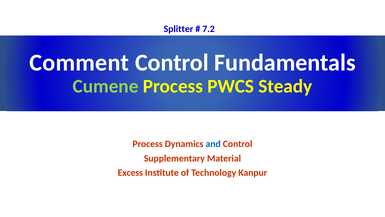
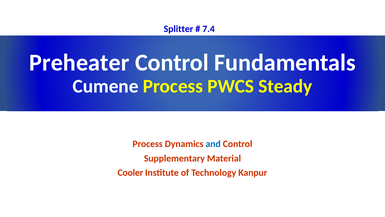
7.2: 7.2 -> 7.4 (209, 29)
Comment: Comment -> Preheater (79, 63)
Cumene colour: light green -> white (106, 86)
Excess: Excess -> Cooler (130, 172)
